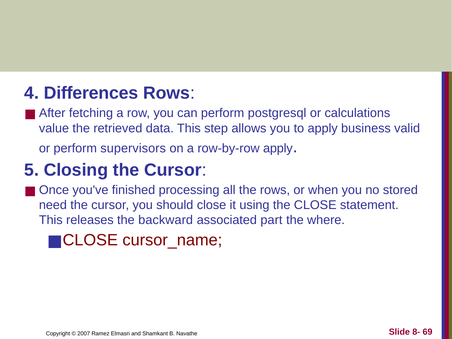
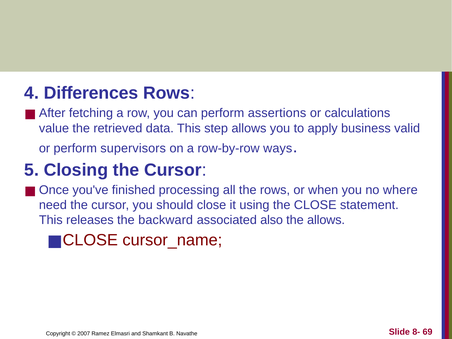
postgresql: postgresql -> assertions (277, 113)
row-by-row apply: apply -> ways (278, 148)
stored: stored -> where (400, 190)
part: part -> also (272, 220)
the where: where -> allows (326, 220)
